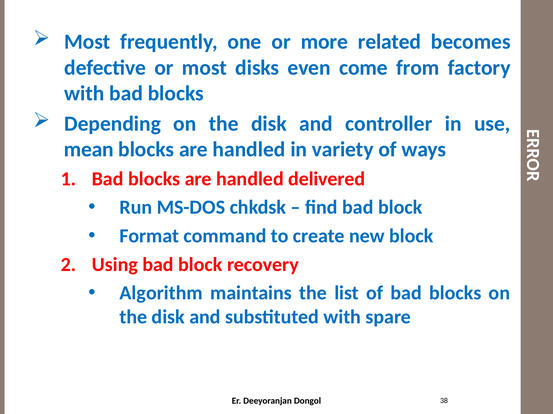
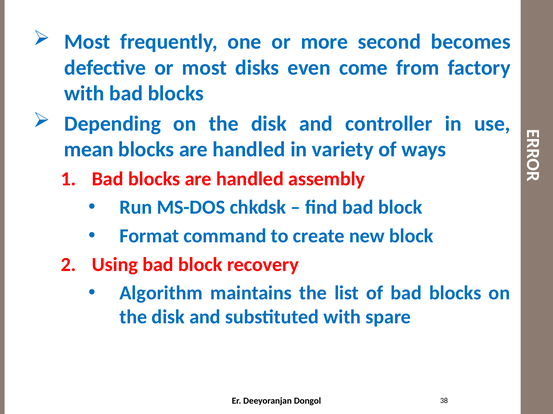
related: related -> second (389, 42)
delivered: delivered -> assembly (327, 179)
